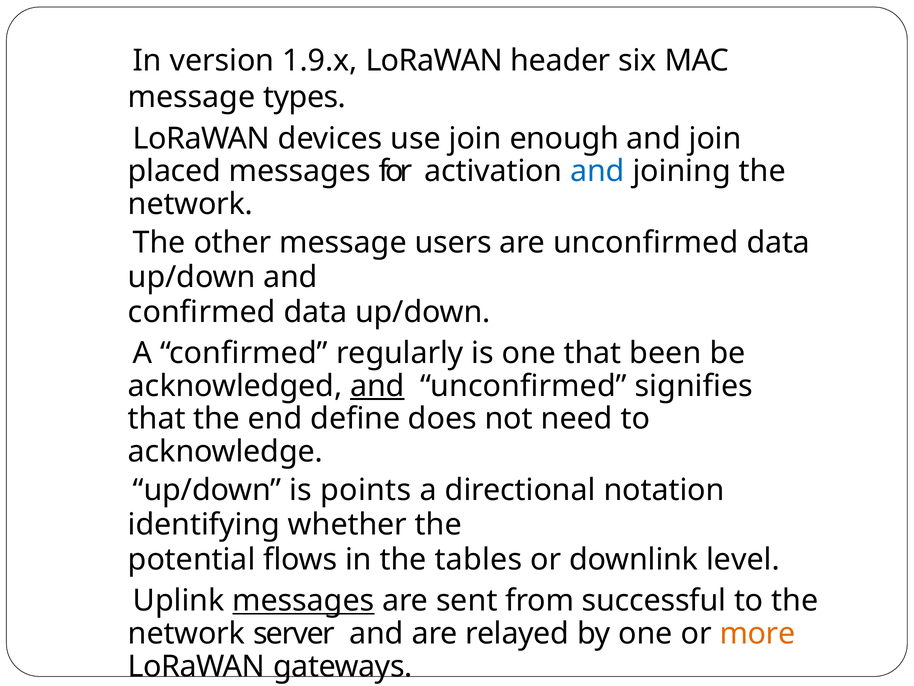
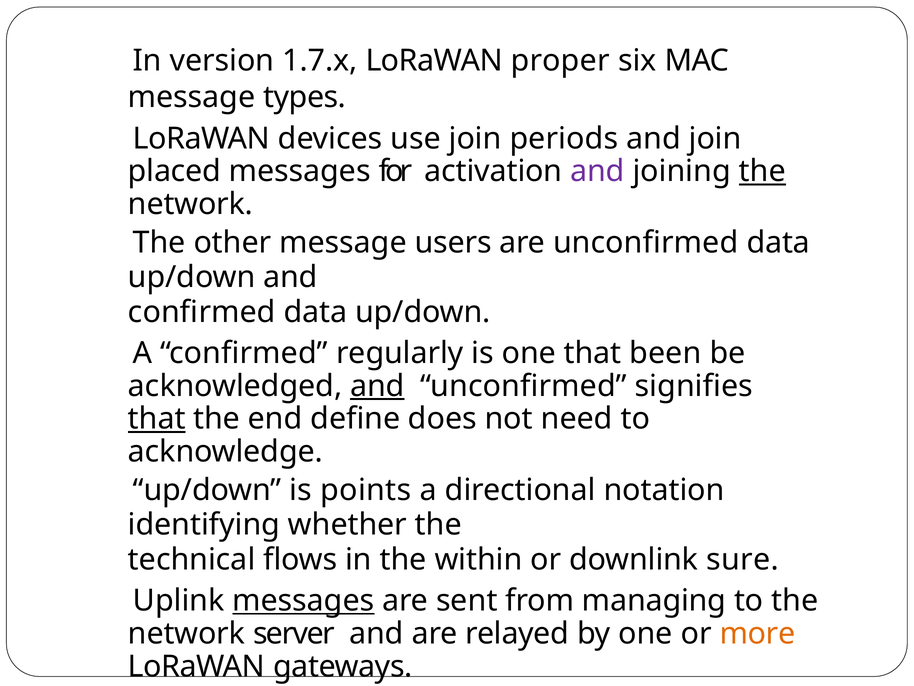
1.9.x: 1.9.x -> 1.7.x (320, 61)
header: header -> proper (560, 61)
enough: enough -> periods (564, 138)
and colour: blue -> purple (597, 171)
the underline: none -> present (762, 171)
that underline: none -> present (157, 419)
potential: potential -> technical (192, 559)
tables: tables -> within (479, 559)
level: level -> sure (743, 559)
successful: successful -> managing (654, 600)
